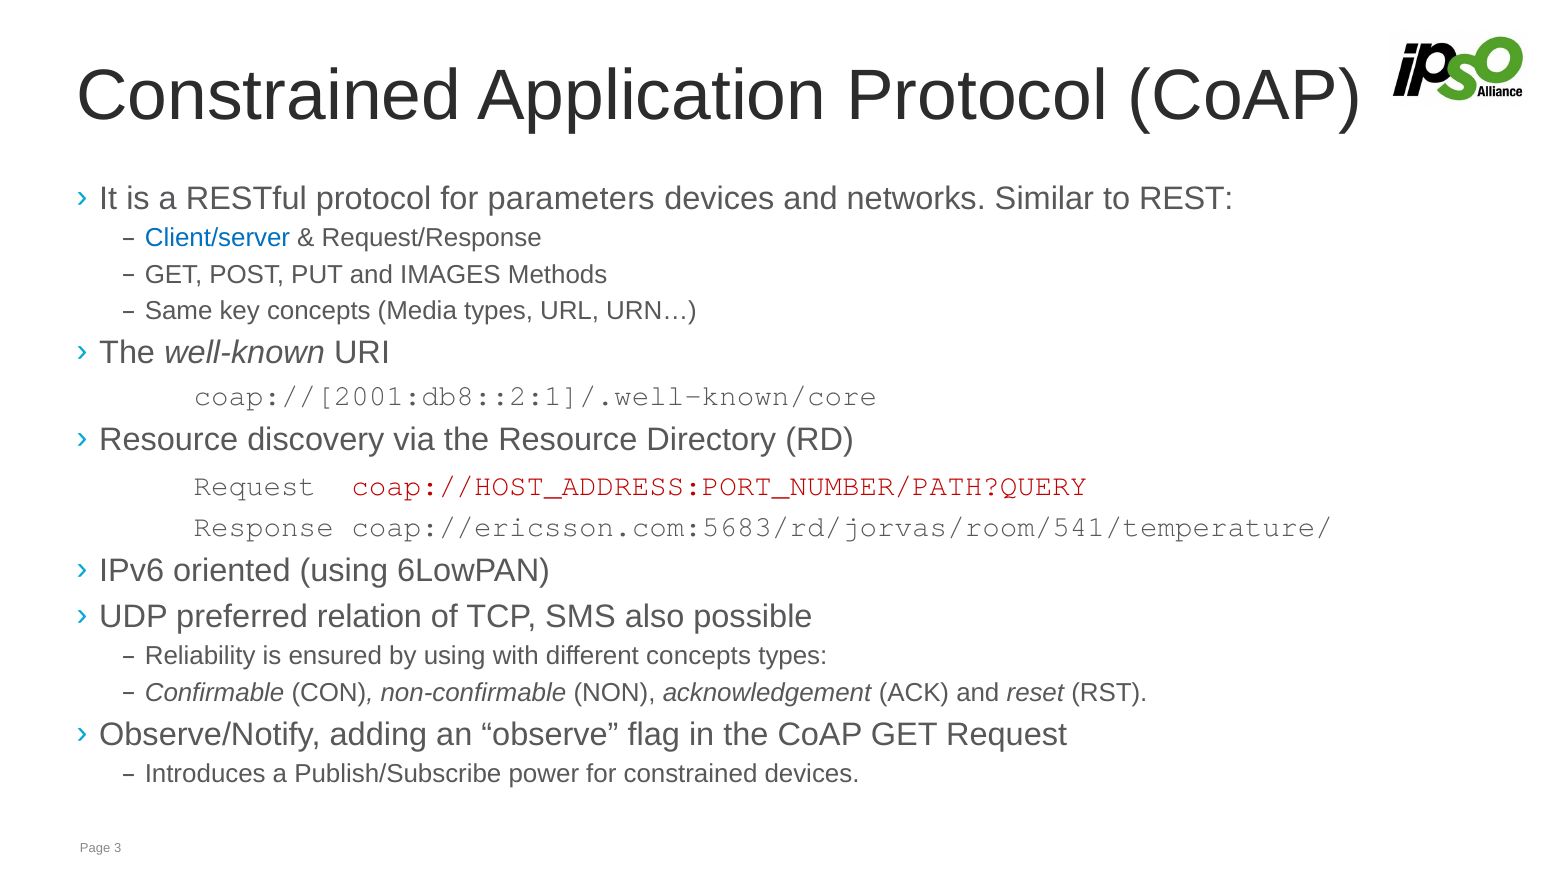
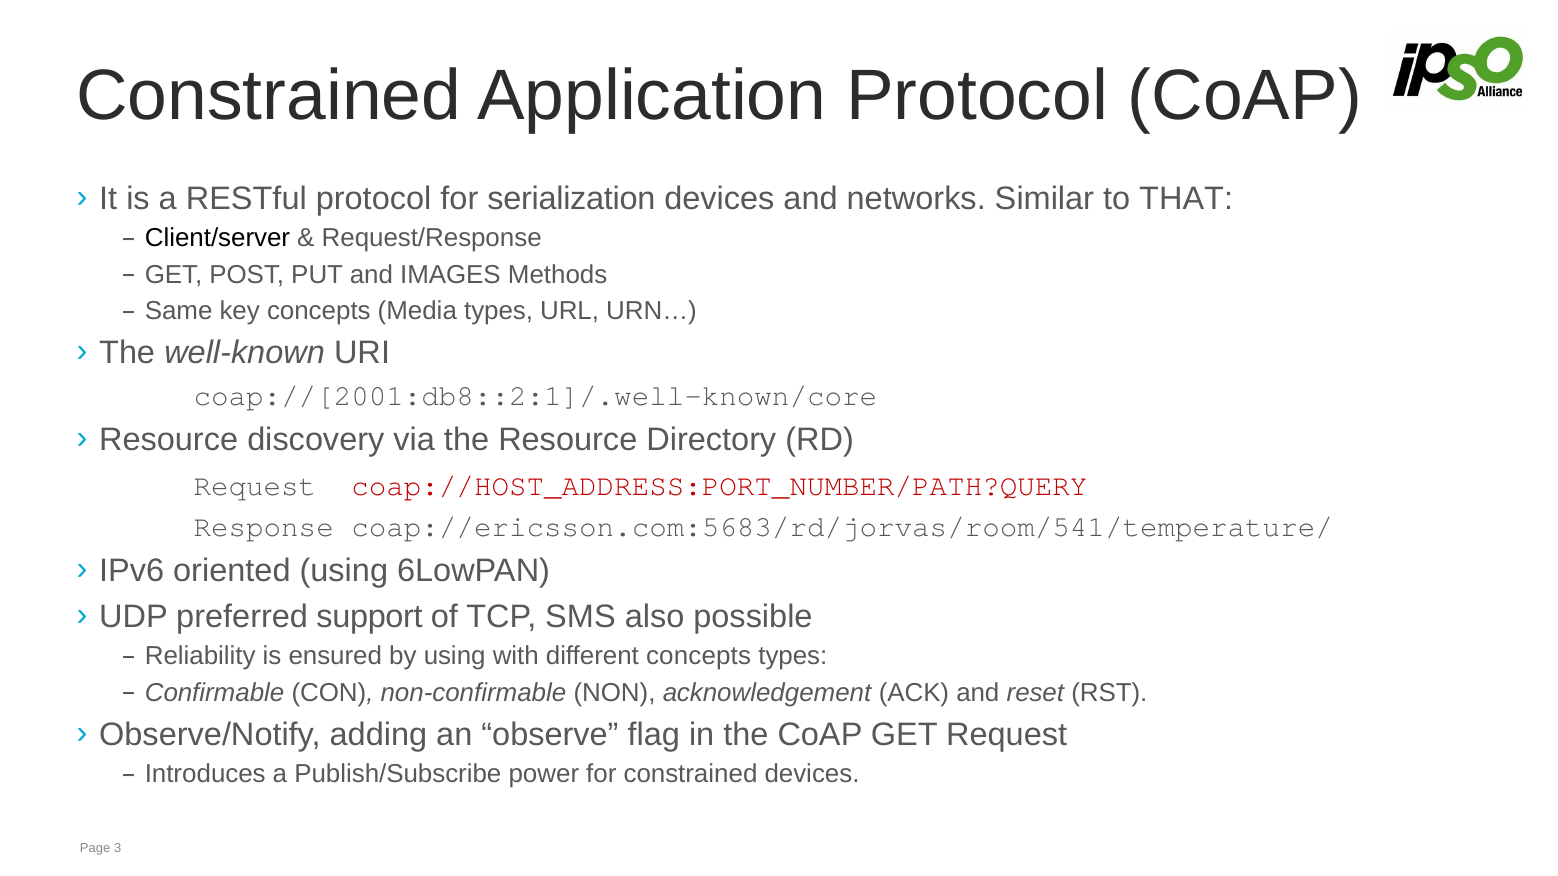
parameters: parameters -> serialization (571, 199)
REST: REST -> THAT (1186, 199)
Client/server colour: blue -> black (218, 238)
relation: relation -> support (370, 617)
